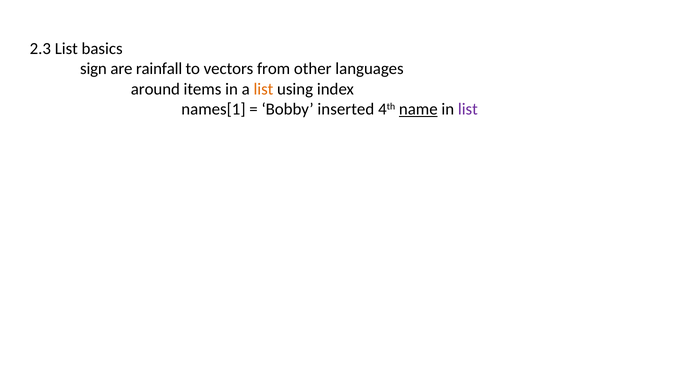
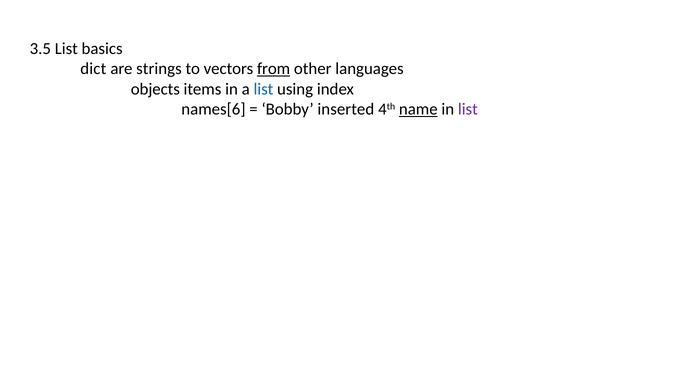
2.3: 2.3 -> 3.5 (40, 49)
sign: sign -> dict (93, 69)
rainfall: rainfall -> strings (159, 69)
from underline: none -> present (274, 69)
around: around -> objects (155, 89)
list colour: orange -> blue (263, 89)
names[1: names[1 -> names[6 (213, 109)
